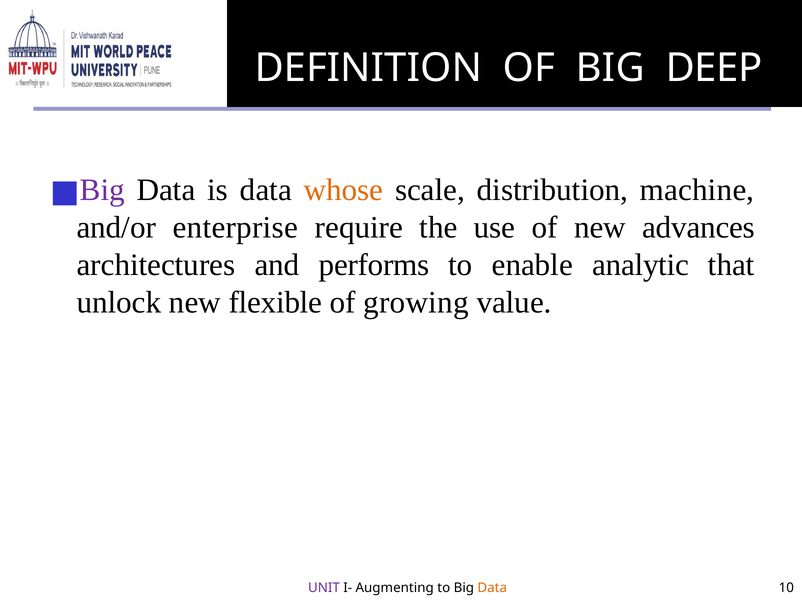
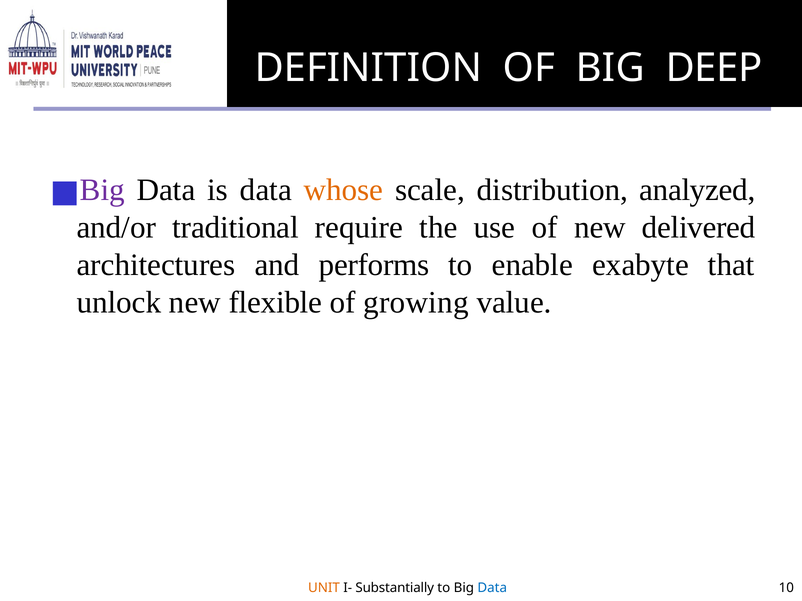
machine: machine -> analyzed (697, 190)
enterprise: enterprise -> traditional (236, 228)
advances: advances -> delivered (699, 228)
analytic: analytic -> exabyte (641, 265)
UNIT colour: purple -> orange (324, 588)
Augmenting: Augmenting -> Substantially (395, 588)
Data colour: orange -> blue (492, 588)
